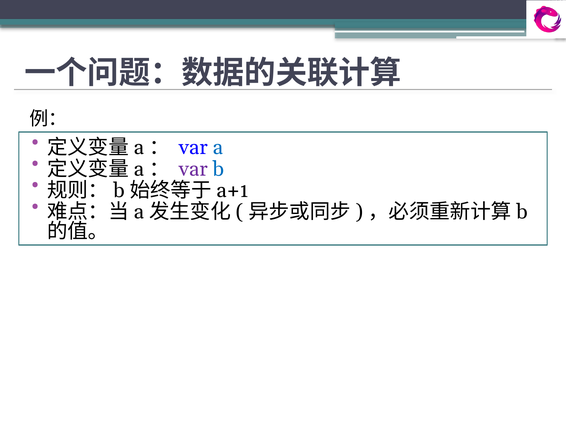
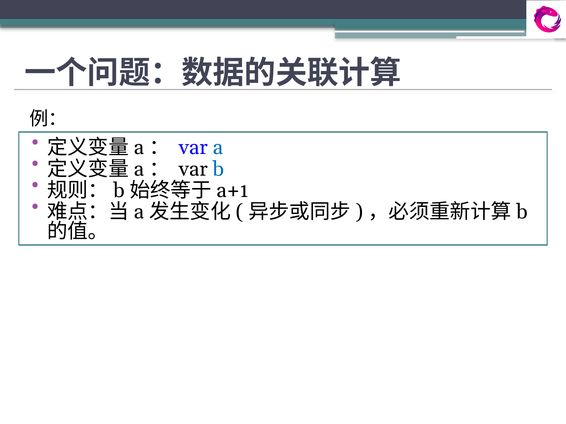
var colour: purple -> black (193, 169)
